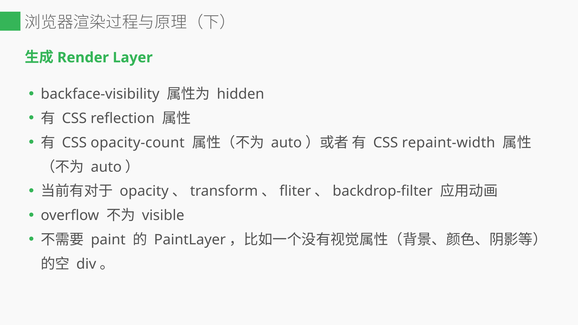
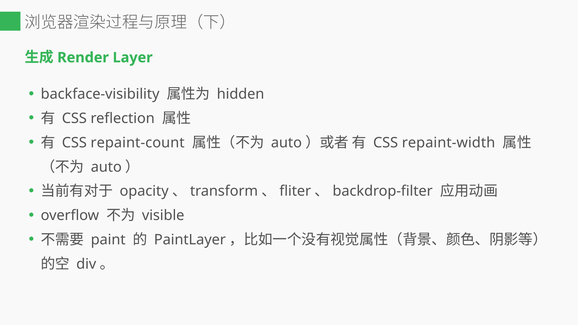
opacity-count: opacity-count -> repaint-count (138, 143)
